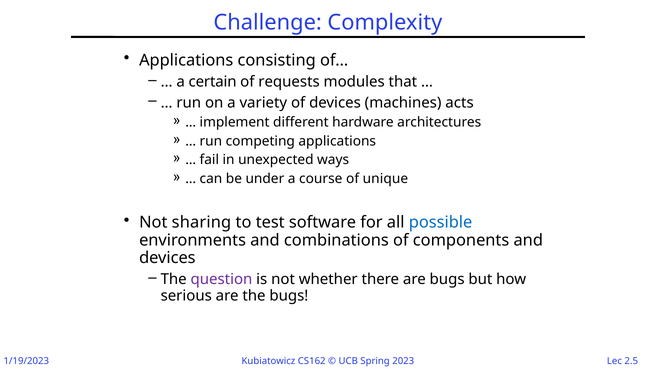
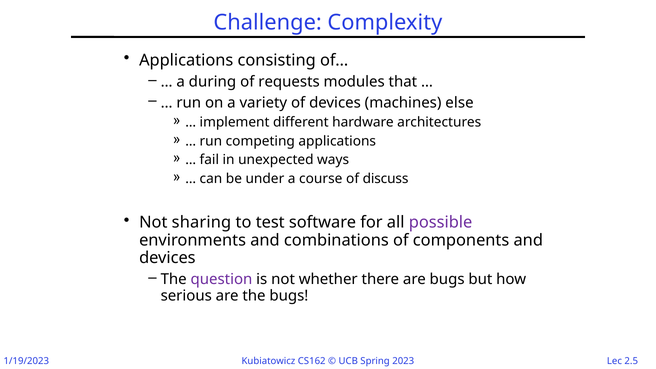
certain: certain -> during (212, 82)
acts: acts -> else (460, 103)
unique: unique -> discuss (386, 179)
possible colour: blue -> purple (441, 223)
